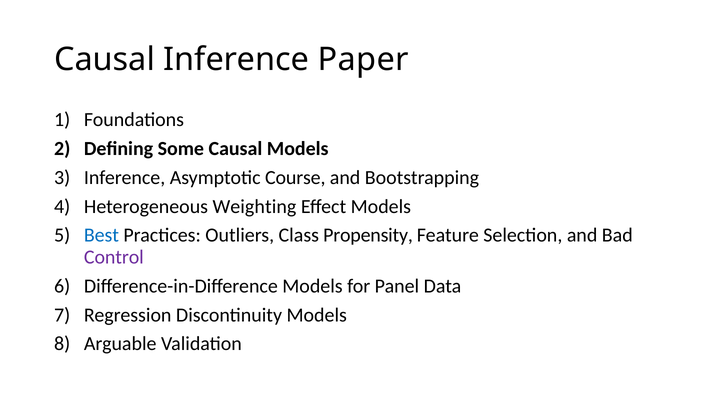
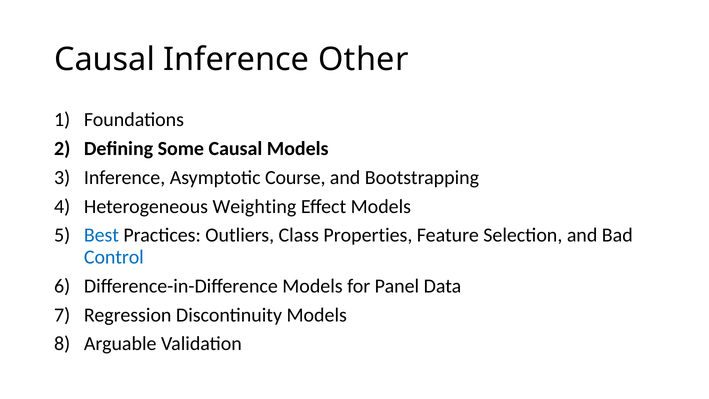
Paper: Paper -> Other (363, 60)
Propensity: Propensity -> Properties (368, 235)
Control colour: purple -> blue (114, 257)
